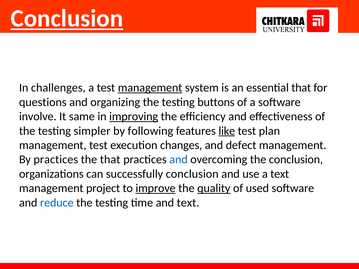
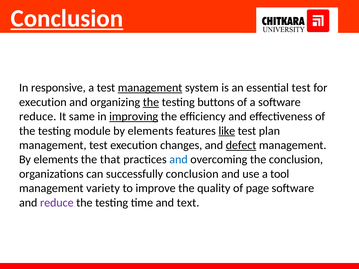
challenges: challenges -> responsive (58, 88)
essential that: that -> test (301, 88)
questions: questions -> execution (43, 102)
the underline: none -> present (151, 102)
involve: involve -> reduce (38, 117)
simpler: simpler -> module (92, 131)
following: following -> elements (150, 131)
defect underline: none -> present (241, 145)
practices: practices -> elements (56, 160)
a text: text -> tool (280, 174)
project: project -> variety (103, 188)
improve underline: present -> none (156, 188)
quality underline: present -> none (214, 188)
used: used -> page (257, 188)
reduce colour: blue -> purple (57, 203)
